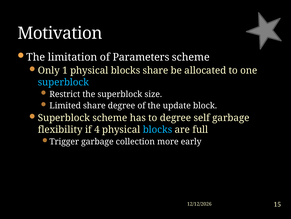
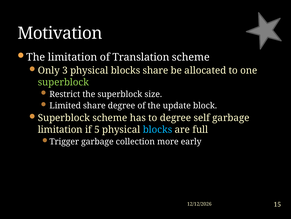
Parameters: Parameters -> Translation (141, 57)
1: 1 -> 3 (65, 70)
superblock colour: light blue -> light green (63, 82)
flexibility: flexibility -> limitation (60, 129)
4: 4 -> 5 (97, 129)
